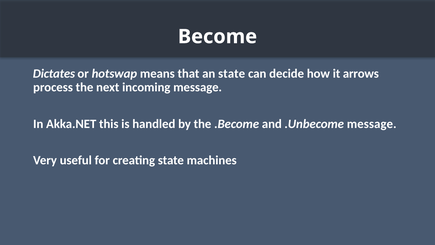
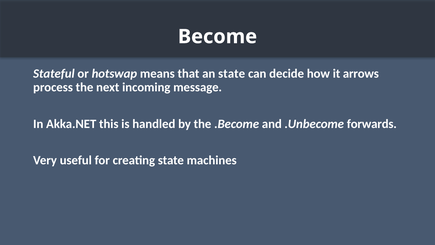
Dictates: Dictates -> Stateful (54, 74)
.Unbecome message: message -> forwards (372, 124)
